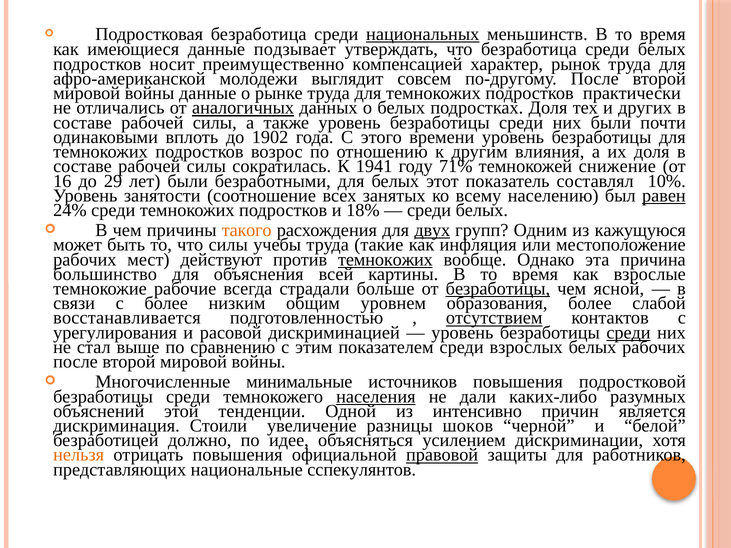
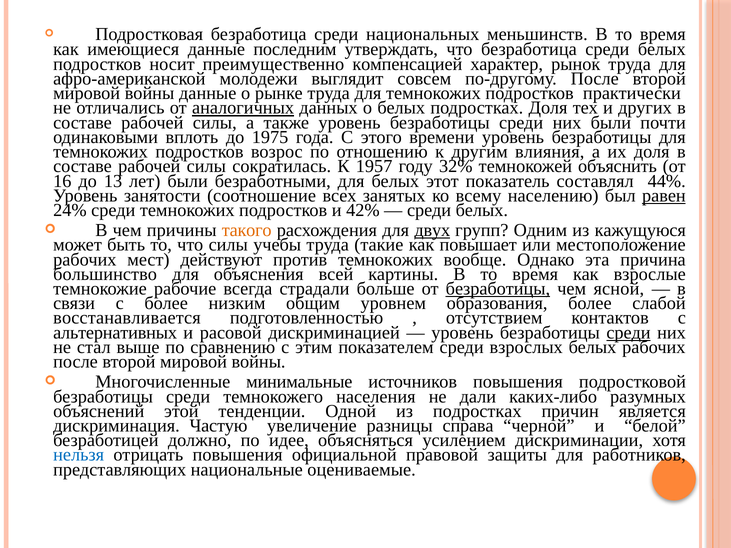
национальных underline: present -> none (423, 34)
подзывает: подзывает -> последним (295, 49)
1902: 1902 -> 1975 (270, 137)
1941: 1941 -> 1957 (374, 166)
71%: 71% -> 32% (456, 166)
снижение: снижение -> объяснить (617, 166)
29: 29 -> 13 (113, 181)
10%: 10% -> 44% (667, 181)
18%: 18% -> 42% (363, 210)
инфляция: инфляция -> повышает (478, 245)
темнокожих underline: present -> none (385, 260)
отсутствием underline: present -> none (494, 318)
урегулирования: урегулирования -> альтернативных (115, 333)
населения underline: present -> none (376, 397)
из интенсивно: интенсивно -> подростках (477, 411)
Стоили: Стоили -> Частую (218, 426)
шоков: шоков -> справа (468, 426)
нельзя colour: orange -> blue (79, 455)
правовой underline: present -> none (442, 455)
cспекулянтов: cспекулянтов -> оцениваемые (362, 470)
